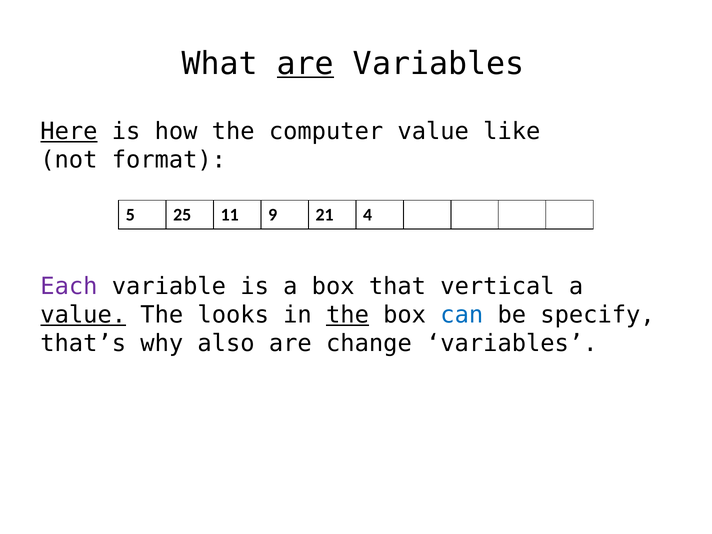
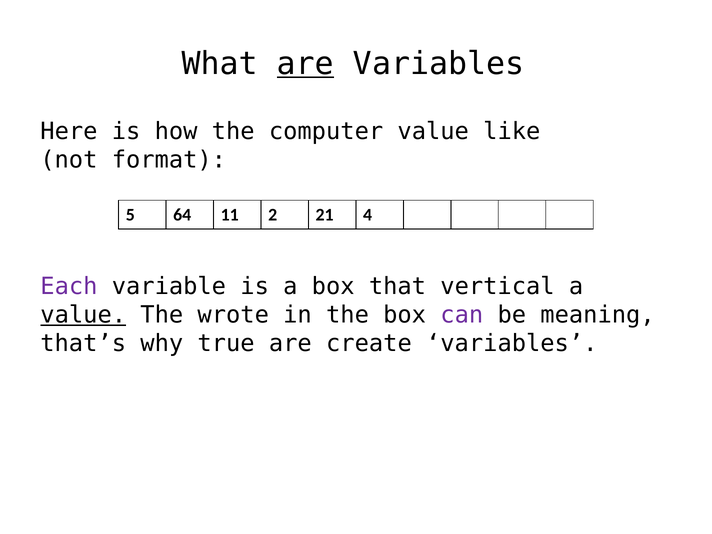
Here underline: present -> none (69, 132)
25: 25 -> 64 (182, 215)
9: 9 -> 2 (273, 215)
looks: looks -> wrote (233, 315)
the underline: present -> none (348, 315)
can colour: blue -> purple (462, 315)
specify: specify -> meaning (598, 315)
also: also -> true (226, 343)
change: change -> create (369, 343)
